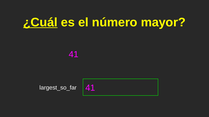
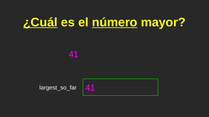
número underline: none -> present (115, 22)
